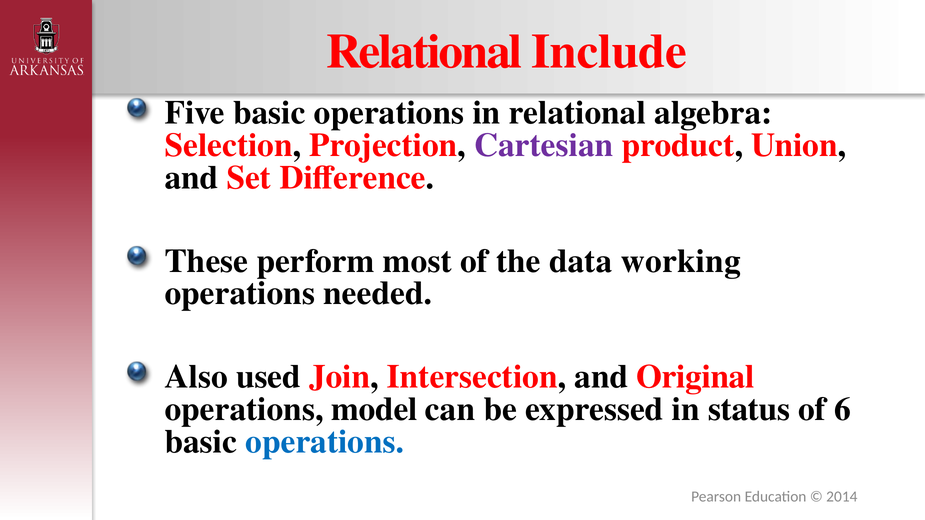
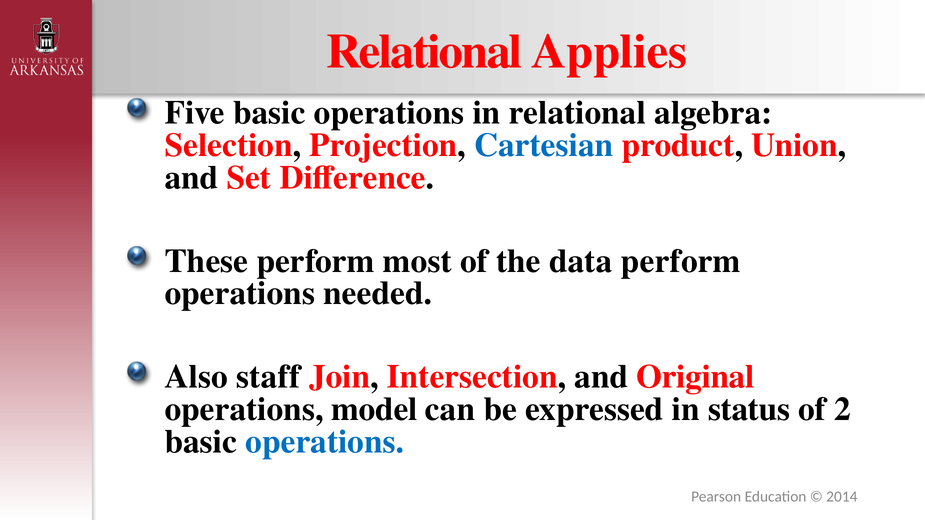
Include: Include -> Applies (609, 52)
Cartesian colour: purple -> blue (544, 145)
data working: working -> perform (681, 261)
used: used -> staff (268, 377)
6: 6 -> 2 (843, 409)
